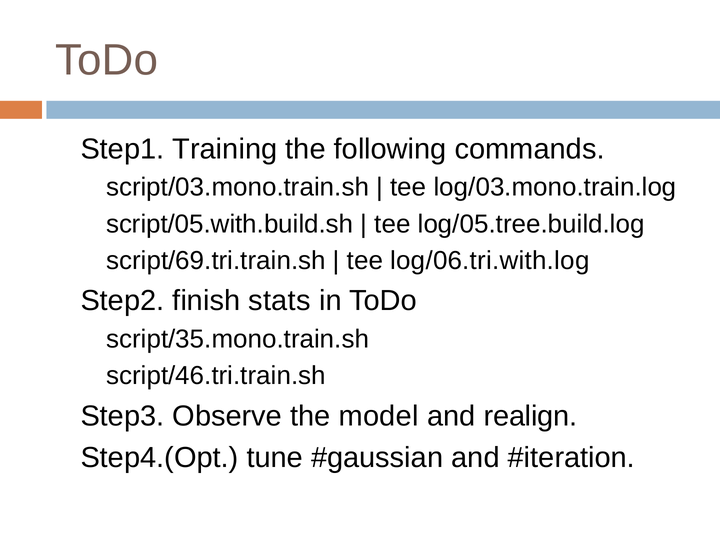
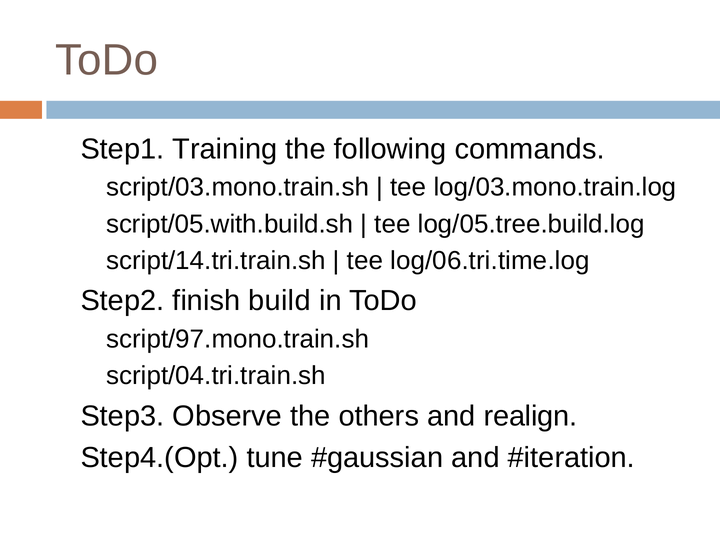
script/69.tri.train.sh: script/69.tri.train.sh -> script/14.tri.train.sh (216, 261)
log/06.tri.with.log: log/06.tri.with.log -> log/06.tri.time.log (490, 261)
stats: stats -> build (280, 301)
script/35.mono.train.sh: script/35.mono.train.sh -> script/97.mono.train.sh (238, 339)
script/46.tri.train.sh: script/46.tri.train.sh -> script/04.tri.train.sh (216, 376)
model: model -> others (379, 416)
